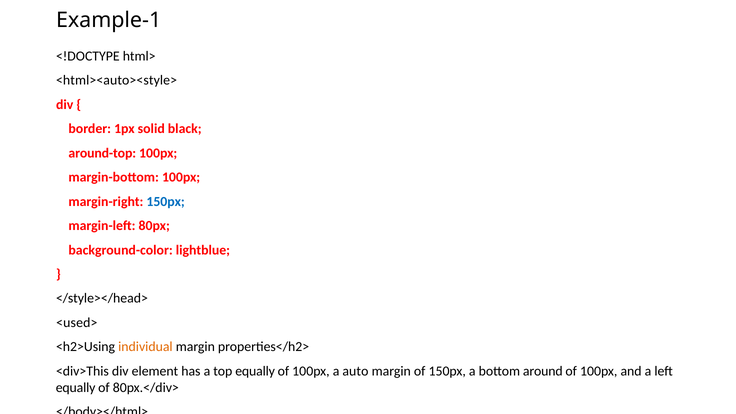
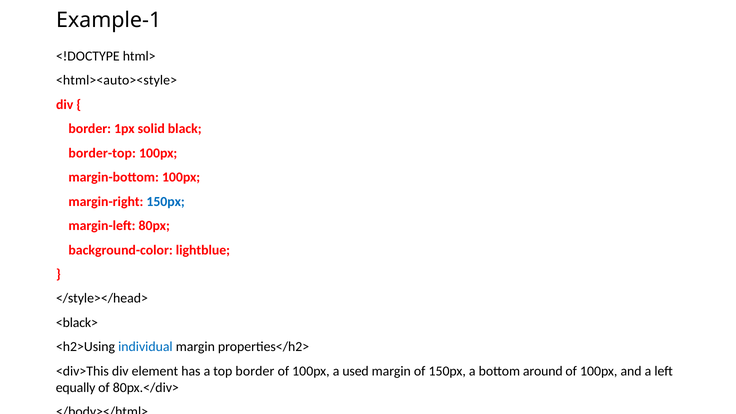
around-top: around-top -> border-top (102, 153)
<used>: <used> -> <black> (77, 323)
individual colour: orange -> blue (145, 347)
top equally: equally -> border (255, 371)
auto: auto -> used (356, 371)
